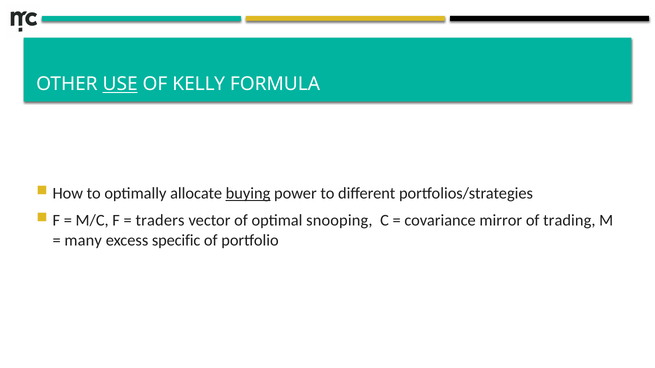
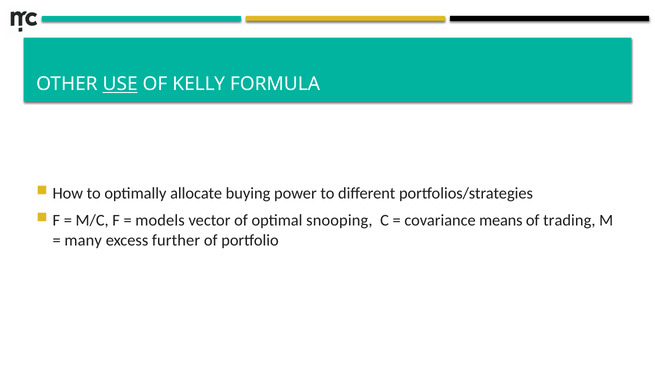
buying underline: present -> none (248, 194)
traders: traders -> models (160, 221)
mirror: mirror -> means (501, 221)
specific: specific -> further (176, 240)
